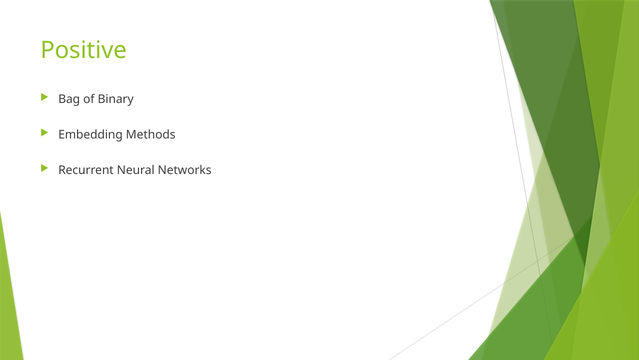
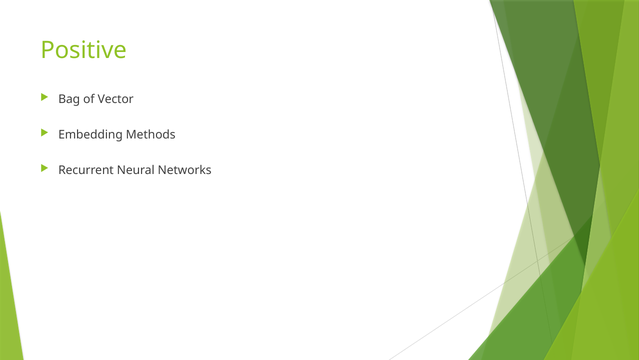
Binary: Binary -> Vector (116, 99)
